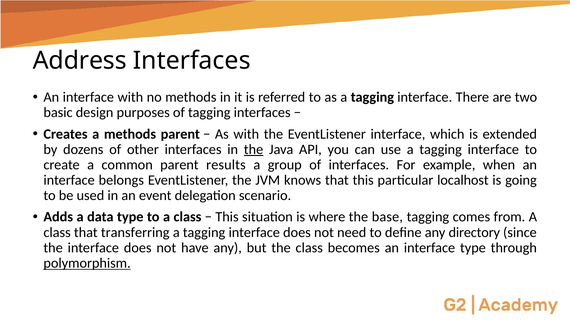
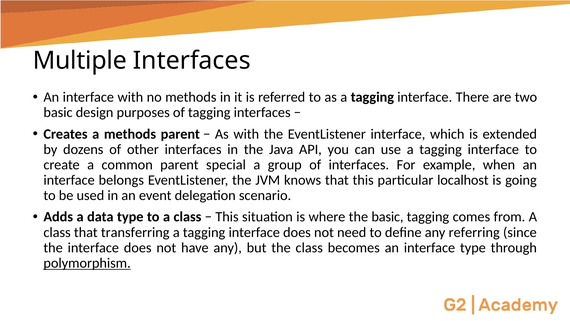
Address: Address -> Multiple (80, 61)
the underline: present -> none (254, 149)
results: results -> special (226, 165)
the base: base -> basic (387, 217)
directory: directory -> referring (474, 232)
